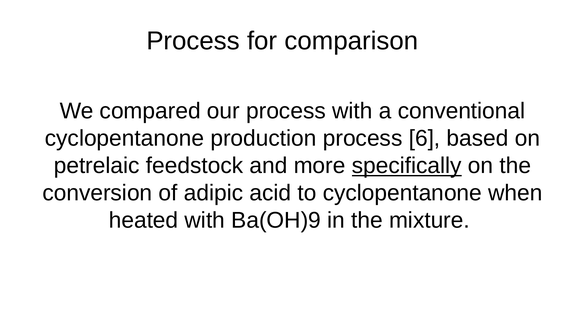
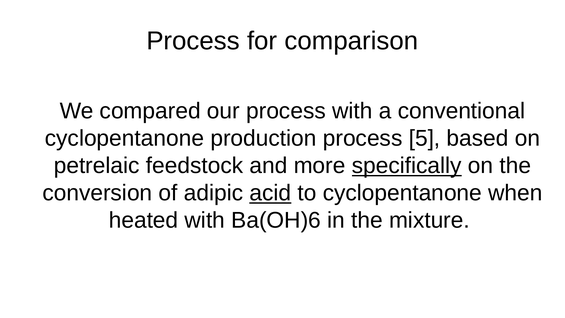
6: 6 -> 5 (425, 138)
acid underline: none -> present (270, 193)
Ba(OH)9: Ba(OH)9 -> Ba(OH)6 (276, 220)
